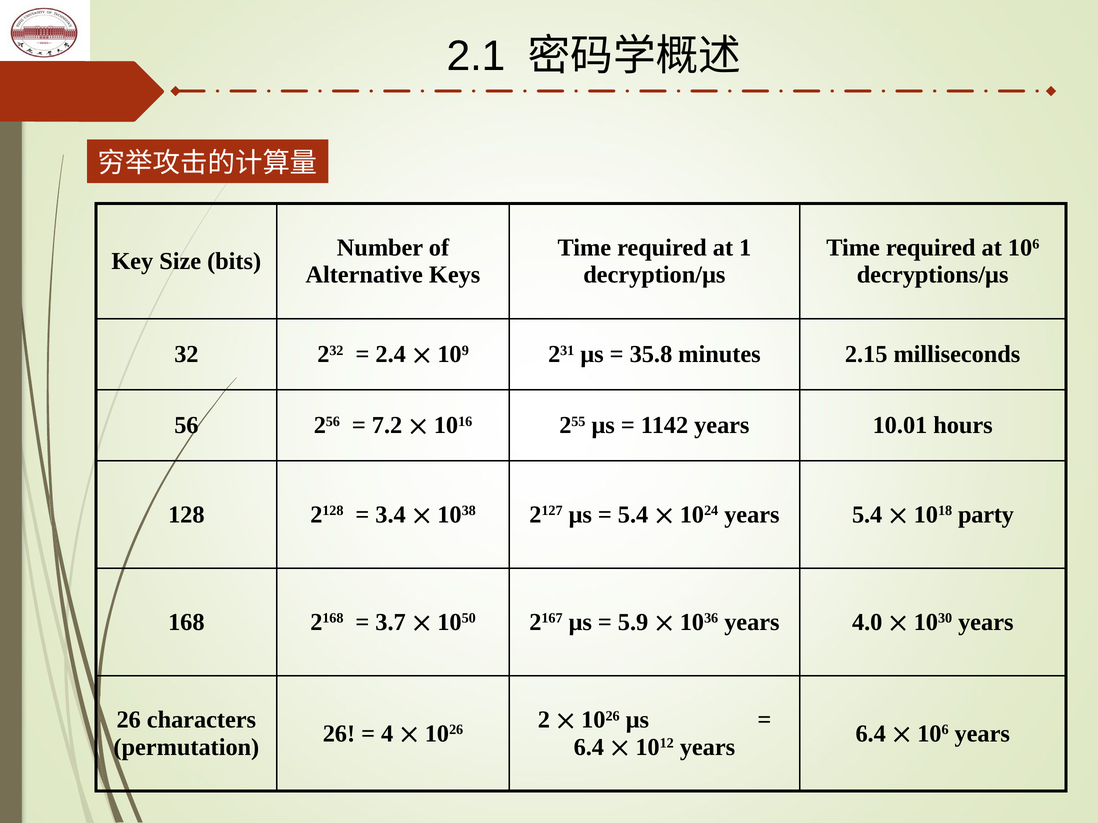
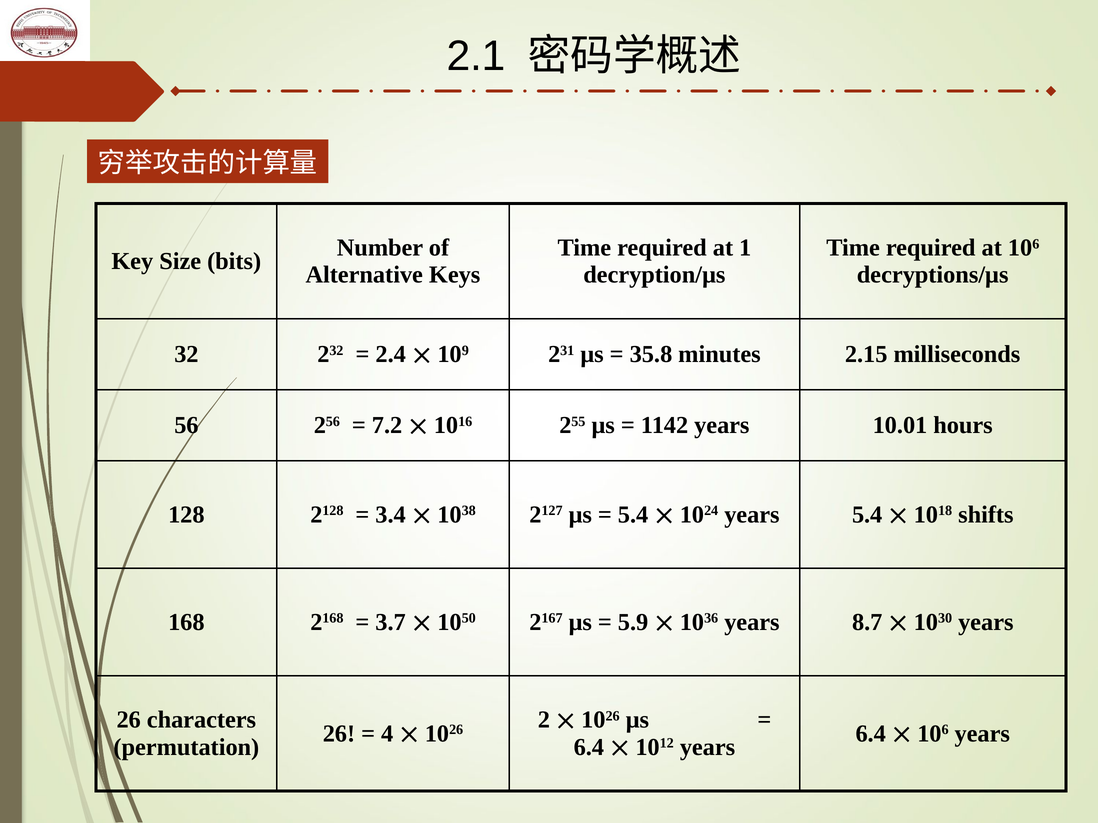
party: party -> shifts (986, 515)
4.0: 4.0 -> 8.7 (867, 623)
